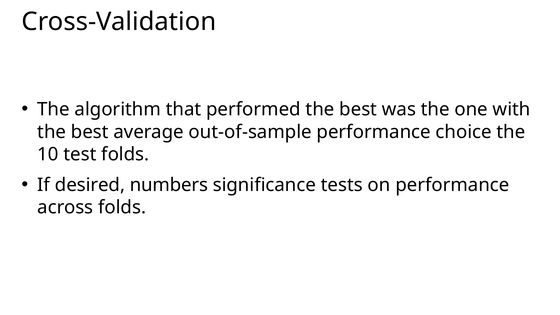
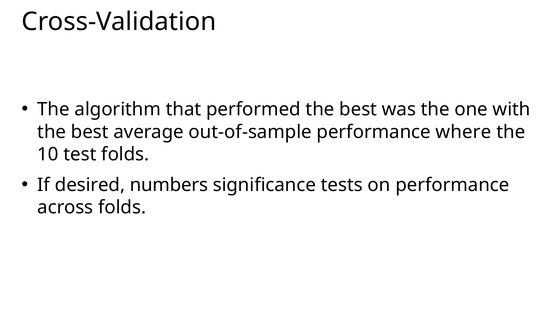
choice: choice -> where (463, 132)
